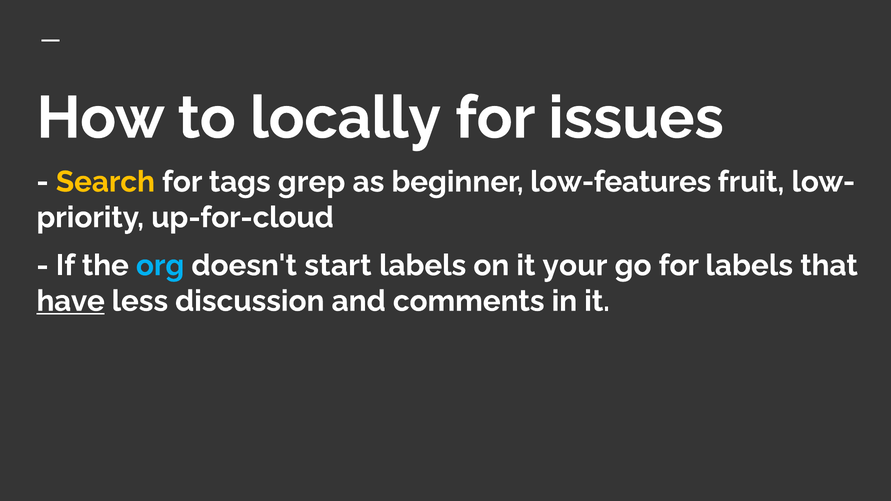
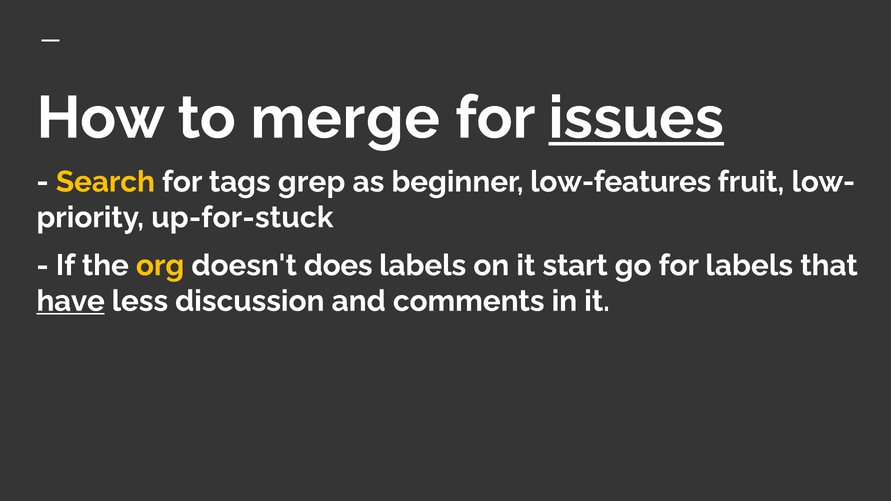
locally: locally -> merge (345, 118)
issues underline: none -> present (636, 118)
up-for-cloud: up-for-cloud -> up-for-stuck (242, 218)
org colour: light blue -> yellow (160, 266)
start: start -> does (338, 266)
your: your -> start (575, 266)
